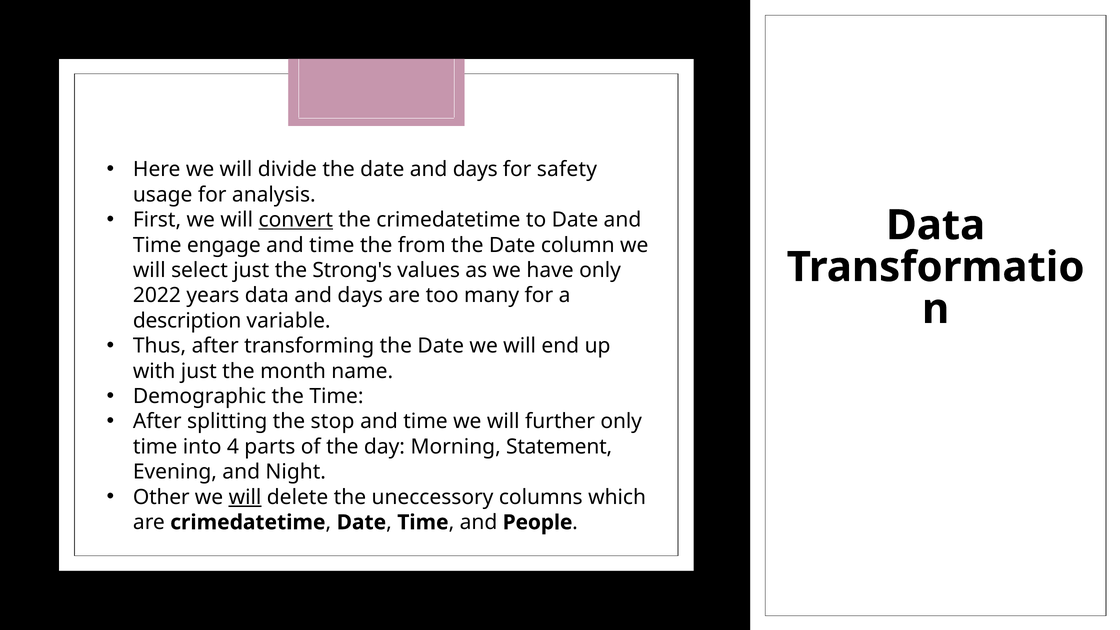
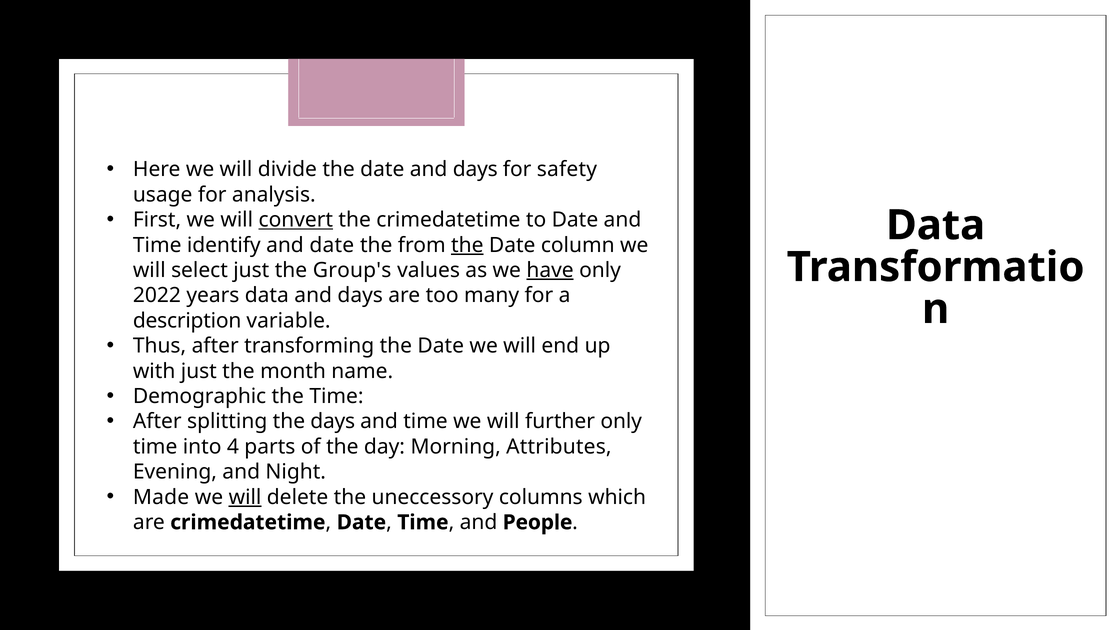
engage: engage -> identify (224, 245)
time: time -> date (332, 245)
the underline: none -> present (467, 245)
Strong's: Strong's -> Group's (352, 270)
have underline: none -> present (550, 270)
the stop: stop -> days (333, 422)
Statement: Statement -> Attributes (559, 447)
Other: Other -> Made (161, 497)
